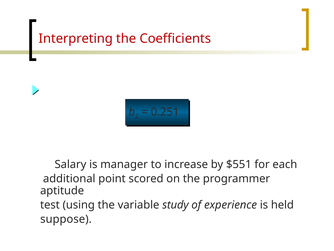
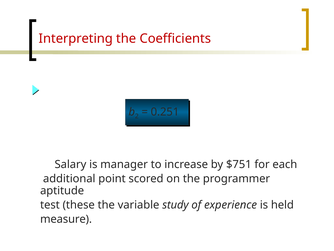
$551: $551 -> $751 (239, 164)
using: using -> these (79, 204)
suppose: suppose -> measure (66, 219)
